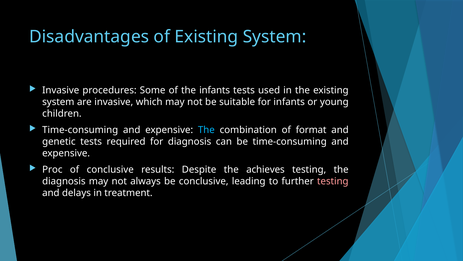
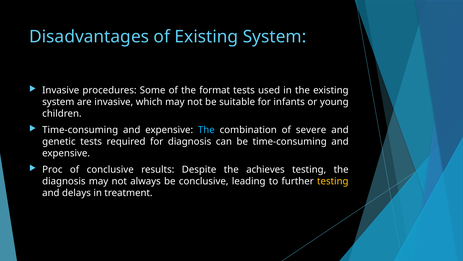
the infants: infants -> format (215, 90)
format: format -> severe (311, 130)
testing colour: pink -> yellow (333, 181)
